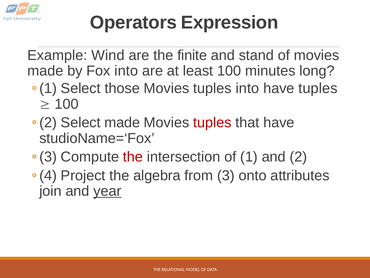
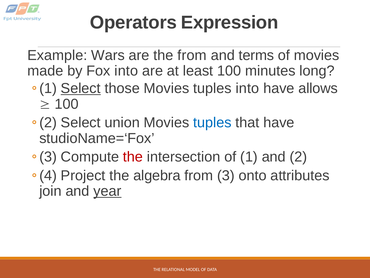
Wind: Wind -> Wars (108, 55)
the finite: finite -> from (192, 55)
stand: stand -> terms (256, 55)
Select underline: none -> present (81, 88)
have tuples: tuples -> allows (318, 88)
Select made: made -> union (122, 122)
tuples colour: red -> blue (212, 122)
